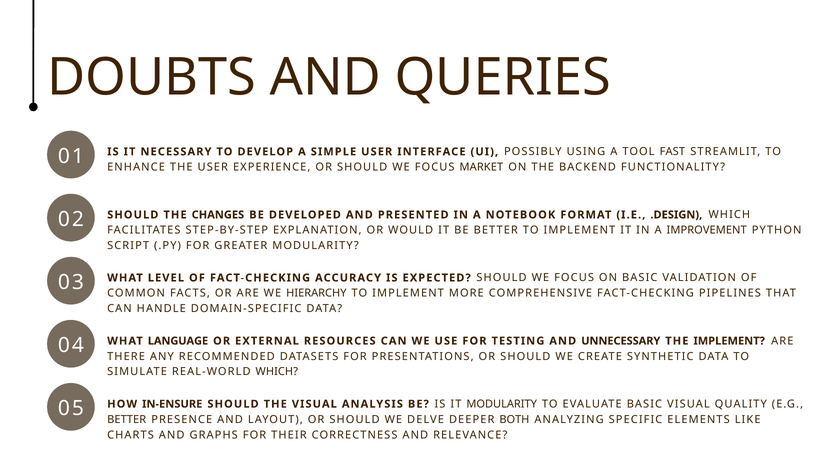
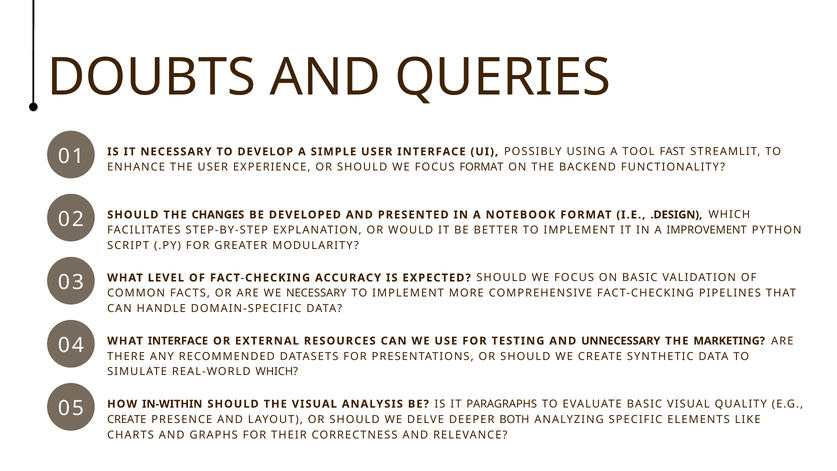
FOCUS MARKET: MARKET -> FORMAT (481, 167)
WE HIERARCHY: HIERARCHY -> NECESSARY (316, 293)
WHAT LANGUAGE: LANGUAGE -> INTERFACE (178, 341)
THE IMPLEMENT: IMPLEMENT -> MARKETING (729, 341)
IN-ENSURE: IN-ENSURE -> IN-WITHIN (172, 404)
IT MODULARITY: MODULARITY -> PARAGRAPHS (502, 404)
BETTER: BETTER -> CREATE (127, 419)
